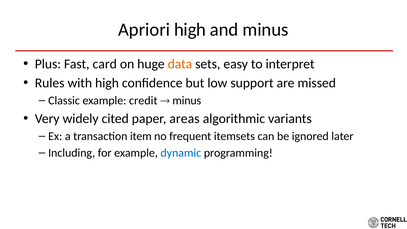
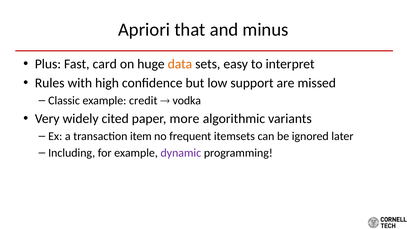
Apriori high: high -> that (190, 30)
minus: minus -> vodka (187, 101)
areas: areas -> more (184, 119)
dynamic colour: blue -> purple (181, 153)
